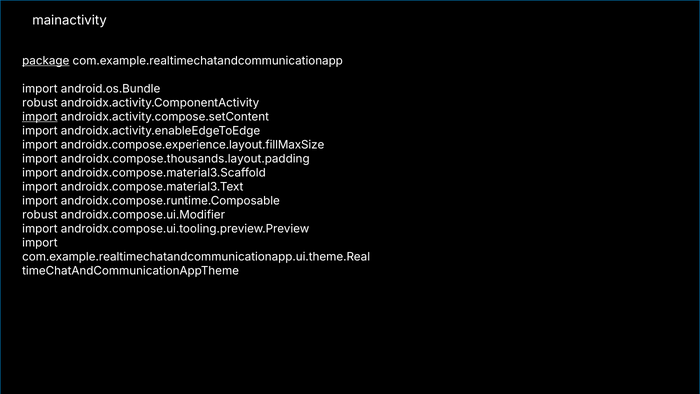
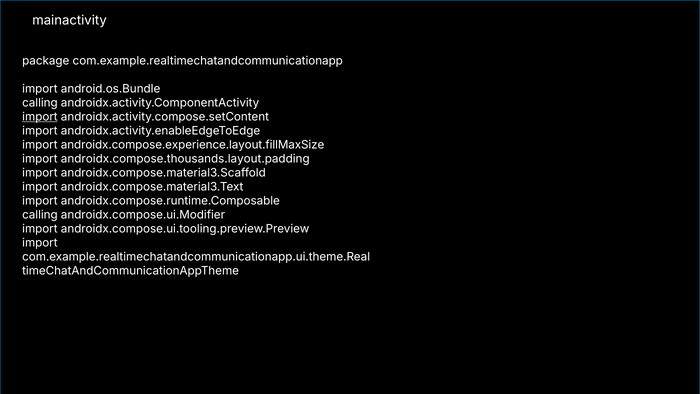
package underline: present -> none (46, 61)
robust: robust -> calling (40, 103)
robust: robust -> calling (40, 215)
